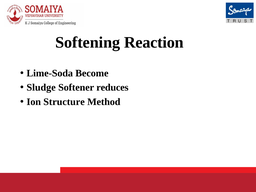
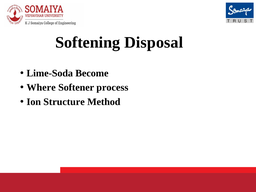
Reaction: Reaction -> Disposal (154, 42)
Sludge: Sludge -> Where (41, 87)
reduces: reduces -> process (112, 87)
